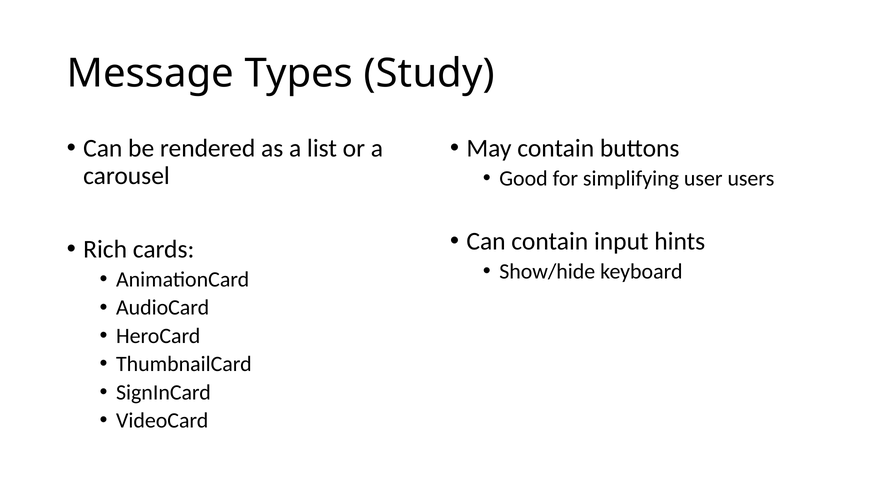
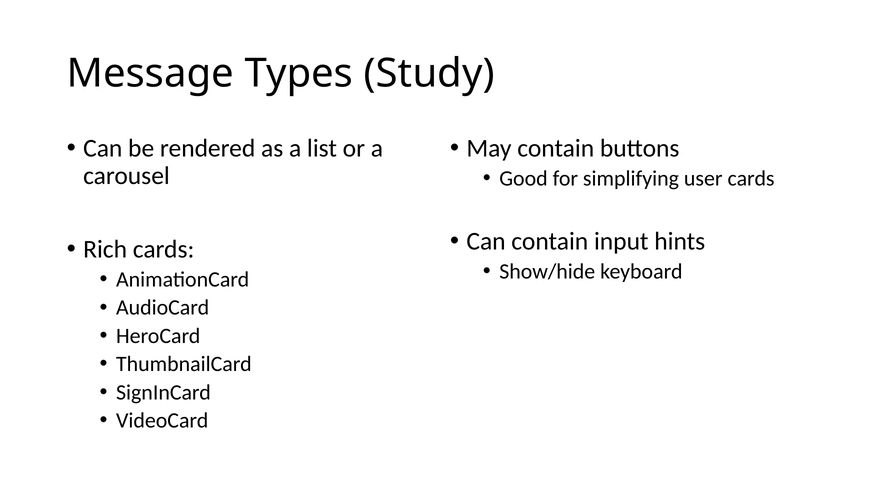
user users: users -> cards (751, 178)
